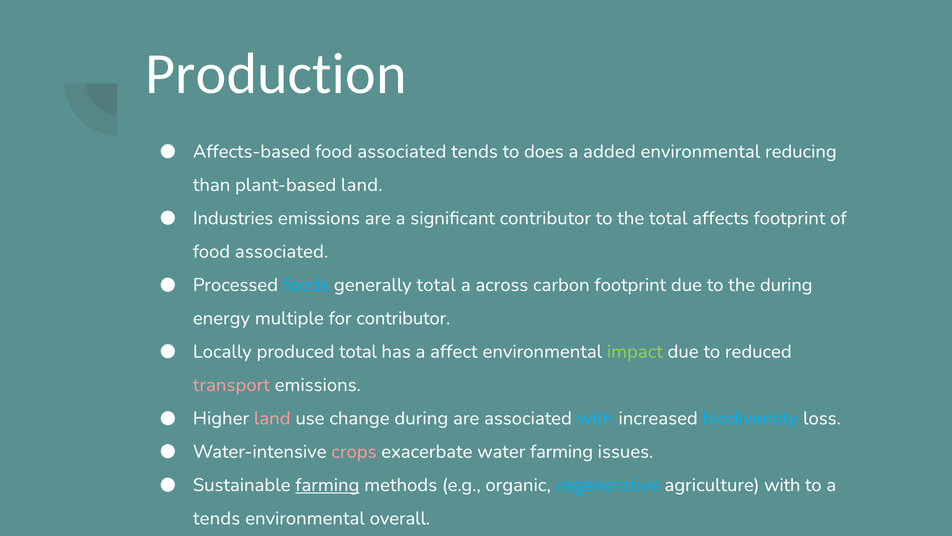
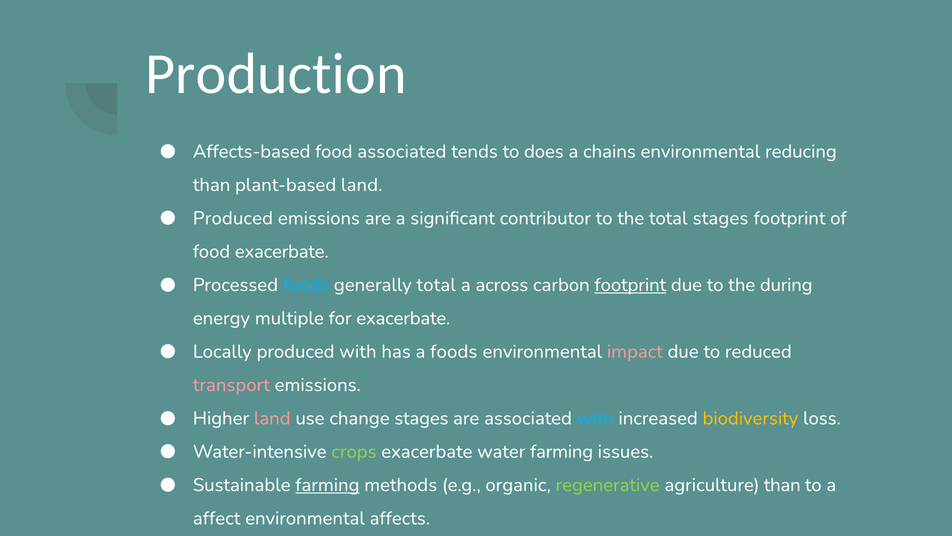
added: added -> chains (609, 151)
Industries: Industries -> Produced (233, 218)
total affects: affects -> stages (721, 218)
associated: associated -> exacerbate (282, 251)
footprint underline: none -> present (630, 285)
for contributor: contributor -> exacerbate (403, 318)
produced total: total -> with (358, 351)
a affect: affect -> foods (454, 351)
impact colour: light green -> pink (635, 351)
change during: during -> stages (421, 418)
biodiversity colour: light blue -> yellow (750, 418)
crops colour: pink -> light green (354, 451)
regenerative colour: light blue -> light green (608, 485)
agriculture with: with -> than (782, 485)
tends: tends -> affect (217, 518)
overall: overall -> affects (400, 518)
